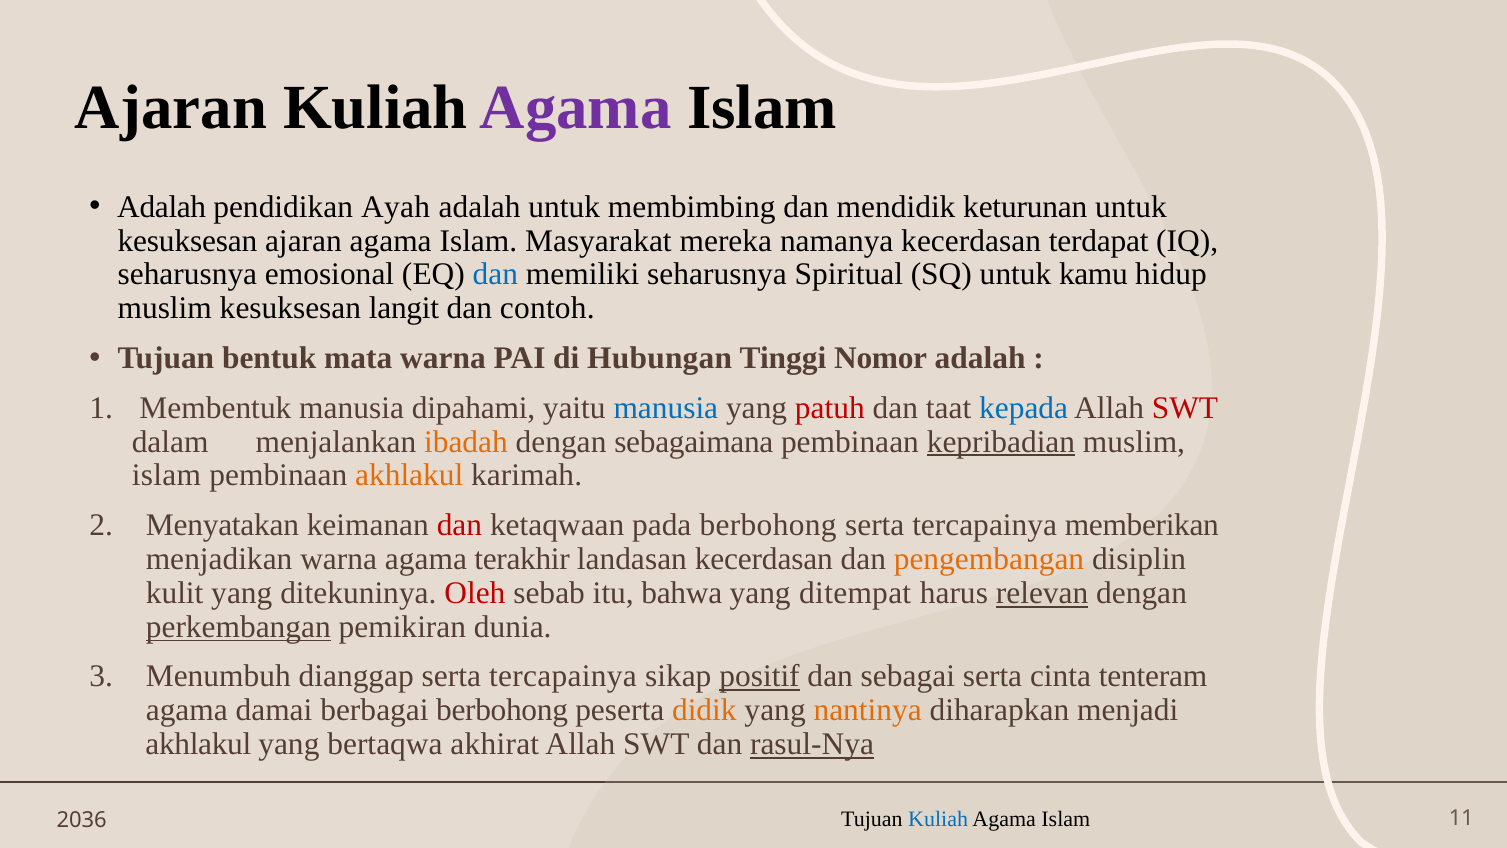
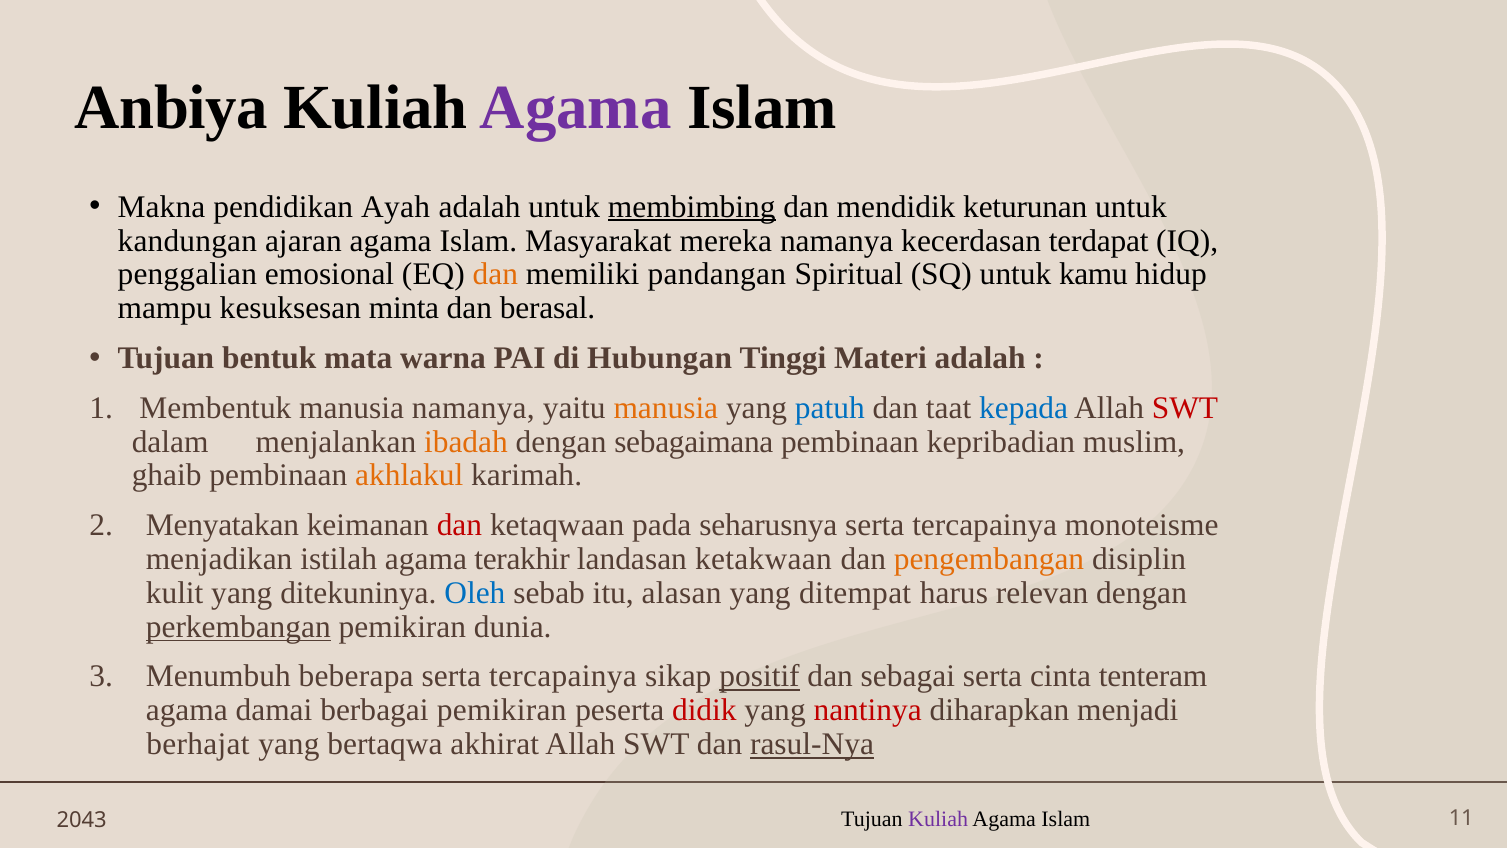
Ajaran: Ajaran -> Anbiya (171, 108)
Adalah: Adalah -> Makna (161, 207)
membimbing underline: none -> present (692, 207)
kesuksesan: kesuksesan -> kandungan (187, 241)
seharusnya: seharusnya -> penggalian (187, 274)
dan colour: blue -> orange (495, 274)
memiliki seharusnya: seharusnya -> pandangan (717, 274)
muslim: muslim -> mampu (165, 308)
langit: langit -> minta (404, 308)
contoh: contoh -> berasal (548, 308)
Nomor: Nomor -> Materi (881, 358)
manusia dipahami: dipahami -> namanya (473, 408)
manusia colour: blue -> orange (666, 408)
patuh colour: red -> blue (830, 408)
kepribadian underline: present -> none (1001, 442)
islam: islam -> ghaib (167, 475)
pada berbohong: berbohong -> seharusnya (768, 525)
memberikan: memberikan -> monoteisme (1142, 525)
menjadikan warna: warna -> istilah (339, 559)
landasan kecerdasan: kecerdasan -> ketakwaan (764, 559)
Oleh colour: red -> blue (475, 593)
bahwa: bahwa -> alasan (682, 593)
relevan underline: present -> none (1042, 593)
dianggap: dianggap -> beberapa (356, 676)
berbagai berbohong: berbohong -> pemikiran (502, 710)
didik colour: orange -> red (704, 710)
nantinya colour: orange -> red (868, 710)
akhlakul: akhlakul -> berhajat (198, 744)
2036: 2036 -> 2043 (82, 820)
Kuliah colour: blue -> purple (938, 819)
